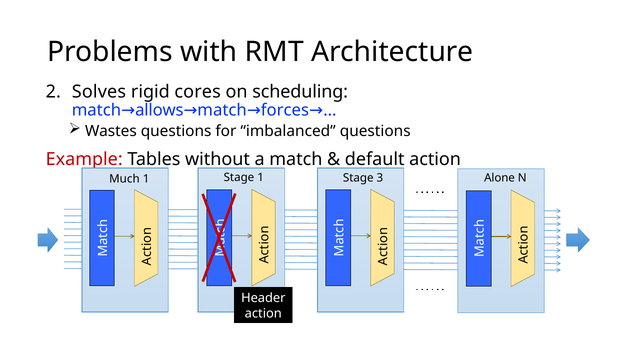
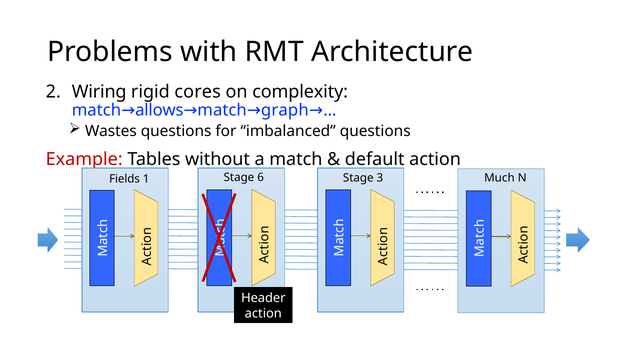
Solves: Solves -> Wiring (99, 92)
scheduling: scheduling -> complexity (300, 92)
forces: forces -> graph (285, 110)
Alone: Alone -> Much (499, 178)
Much: Much -> Fields (124, 179)
Stage 1: 1 -> 6 (261, 178)
